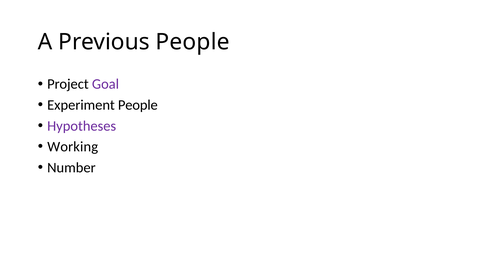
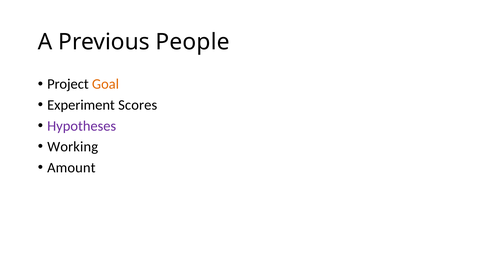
Goal colour: purple -> orange (105, 84)
Experiment People: People -> Scores (138, 105)
Number: Number -> Amount (71, 167)
